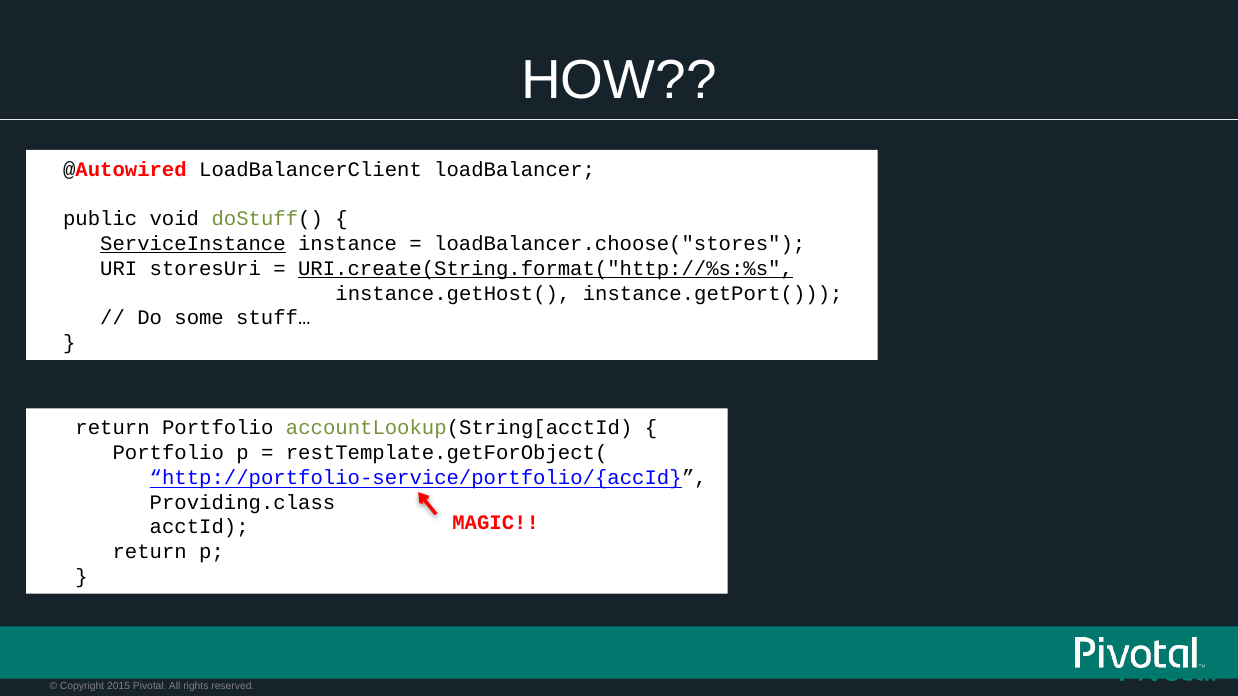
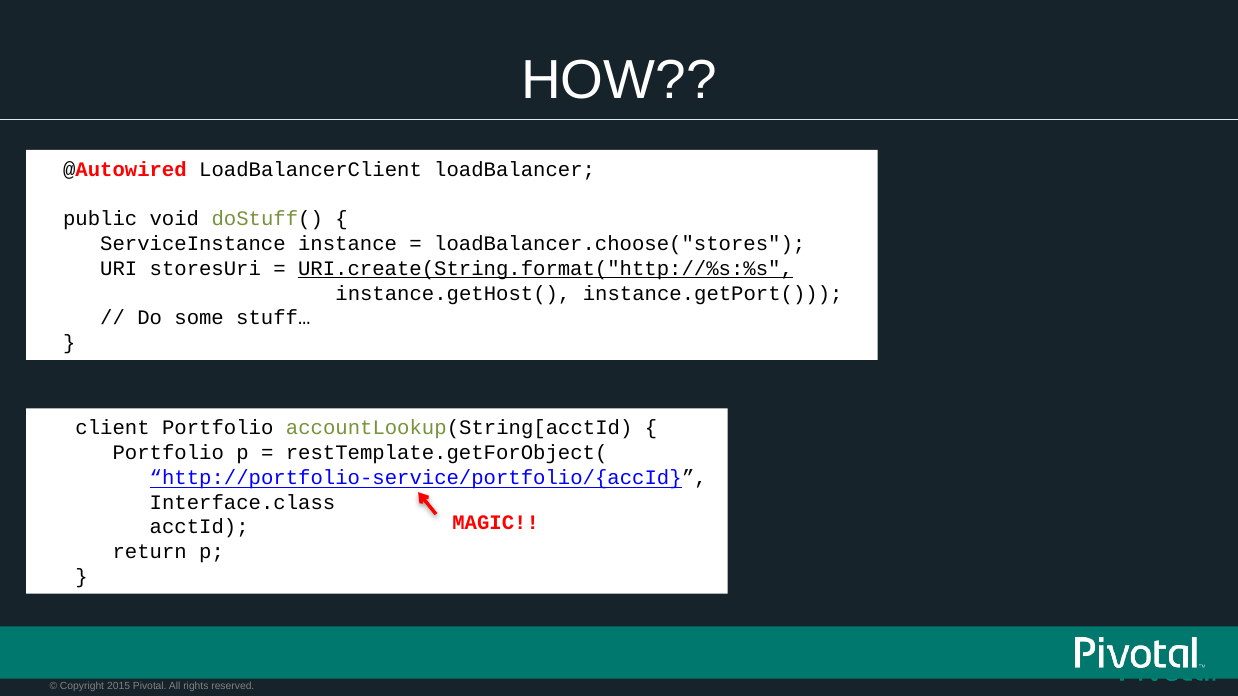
ServiceInstance underline: present -> none (193, 244)
return: return -> client (113, 428)
Providing.class: Providing.class -> Interface.class (243, 503)
